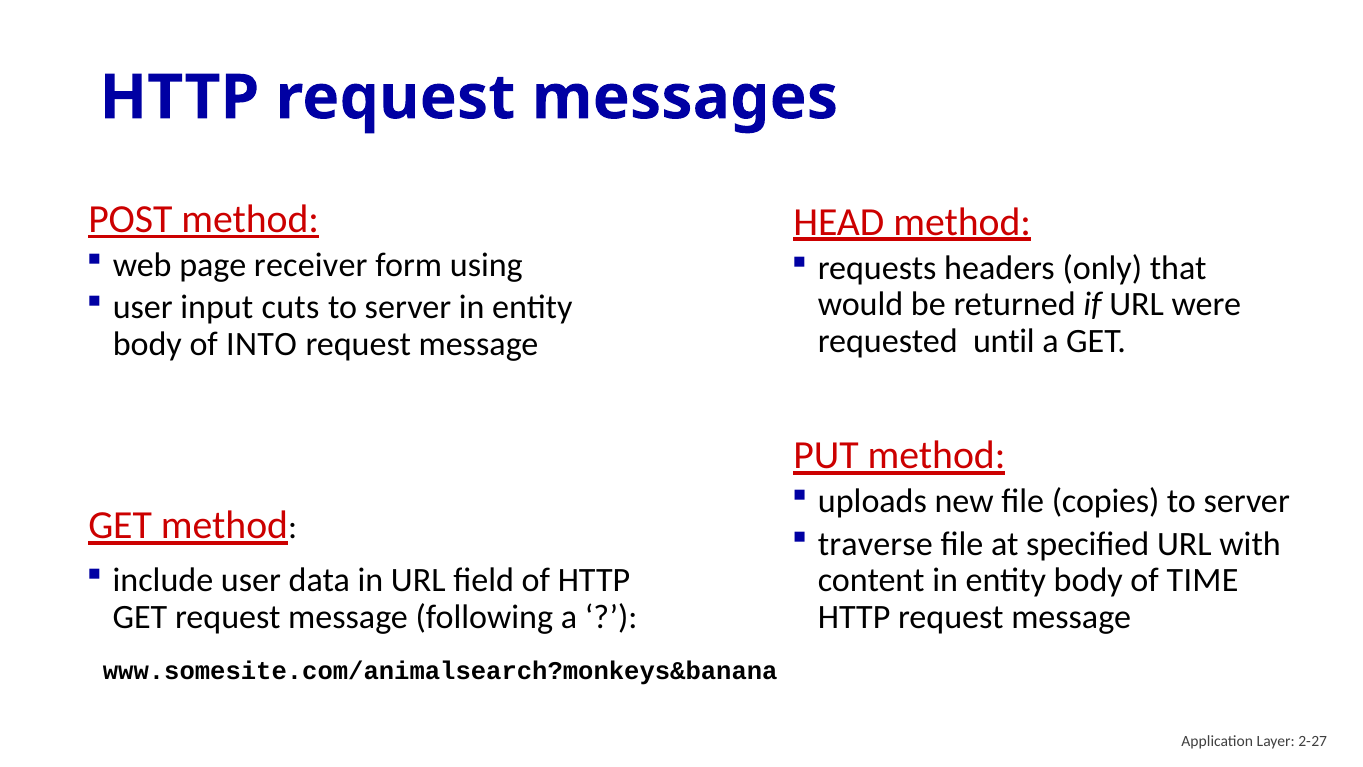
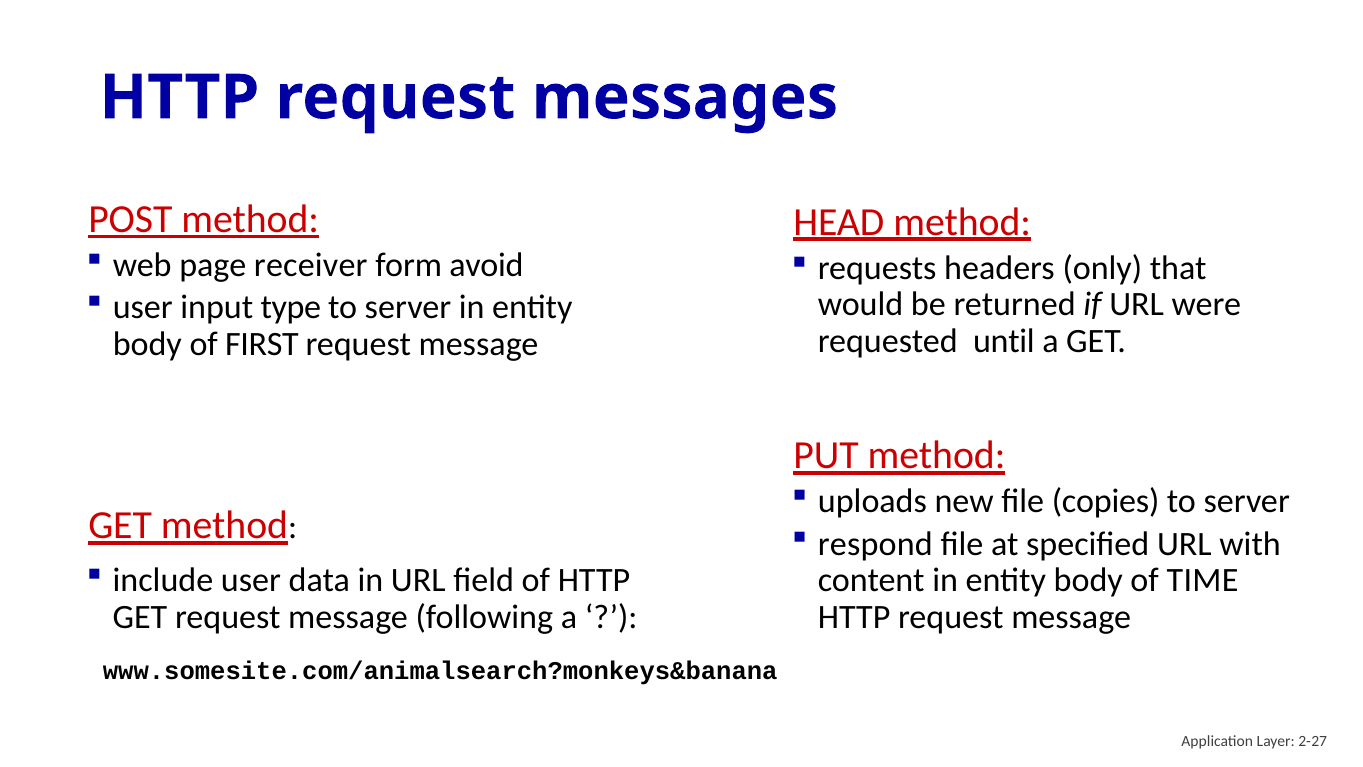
using: using -> avoid (486, 265)
cuts: cuts -> type (291, 307)
INTO: INTO -> FIRST (262, 344)
traverse: traverse -> respond (875, 544)
